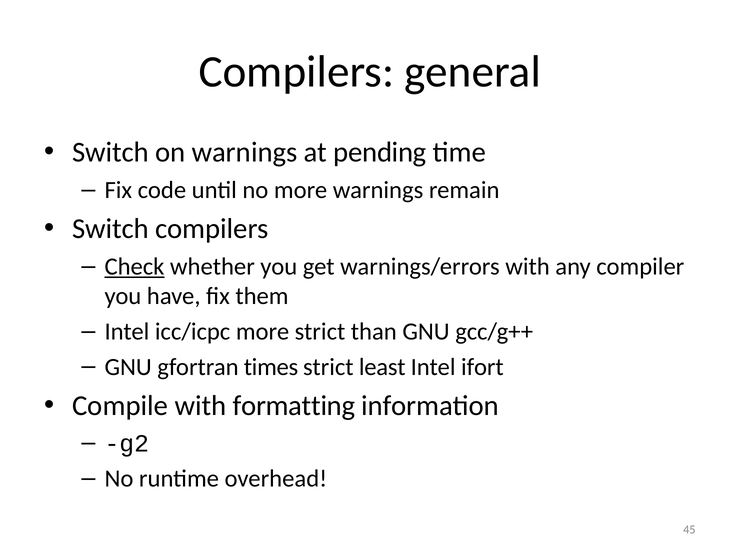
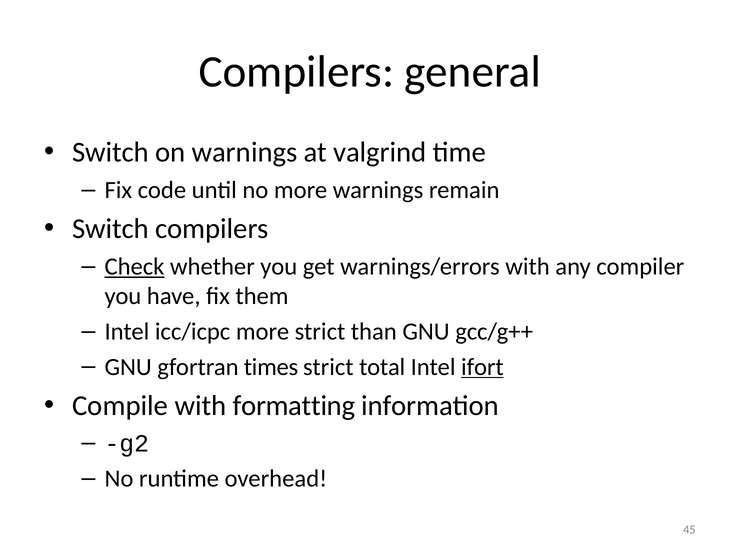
pending: pending -> valgrind (380, 152)
least: least -> total (382, 367)
ifort underline: none -> present (482, 367)
